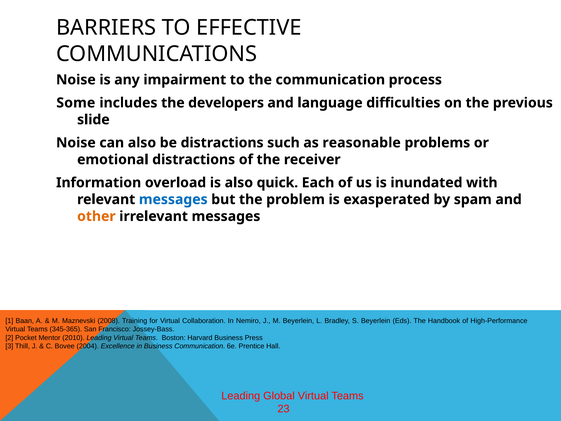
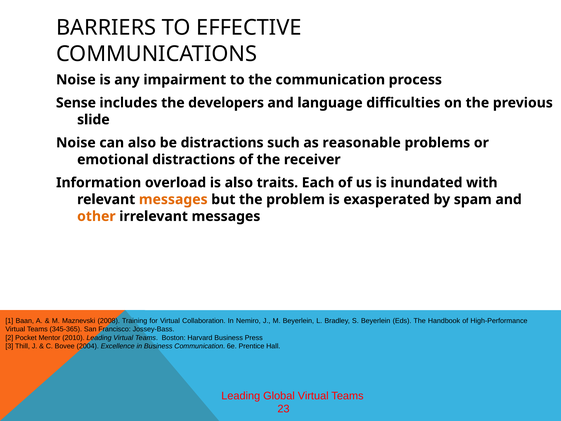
Some: Some -> Sense (76, 103)
quick: quick -> traits (277, 183)
messages colour: blue -> orange (173, 199)
